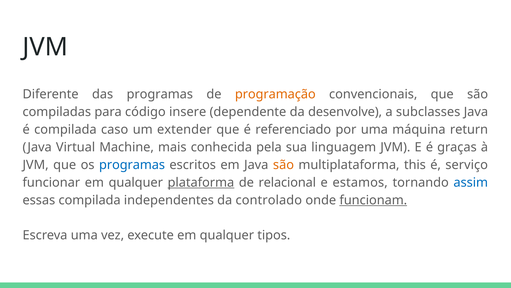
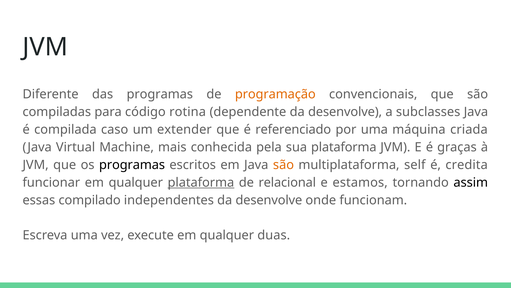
insere: insere -> rotina (188, 112)
return: return -> criada (469, 129)
sua linguagem: linguagem -> plataforma (344, 147)
programas colour: blue -> black (132, 164)
this: this -> self (415, 164)
serviço: serviço -> credita (467, 164)
assim colour: blue -> black (471, 182)
essas compilada: compilada -> compilado (90, 200)
independentes da controlado: controlado -> desenvolve (269, 200)
funcionam underline: present -> none (373, 200)
tipos: tipos -> duas (274, 235)
